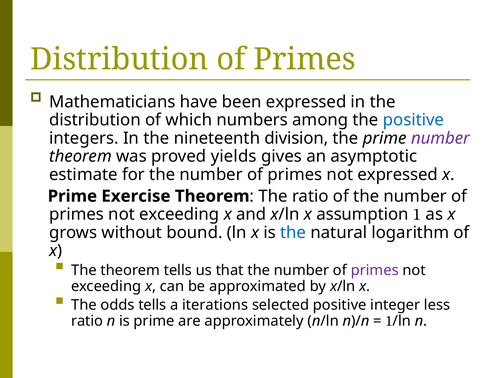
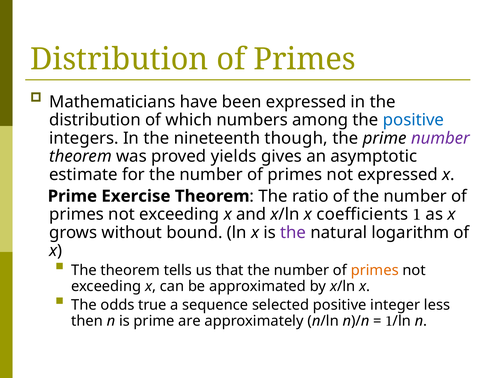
division: division -> though (296, 138)
assumption: assumption -> coefficients (362, 214)
the colour: blue -> purple (293, 232)
primes colour: purple -> orange (375, 270)
odds tells: tells -> true (152, 305)
iterations: iterations -> sequence (215, 305)
ratio: ratio -> then (87, 321)
